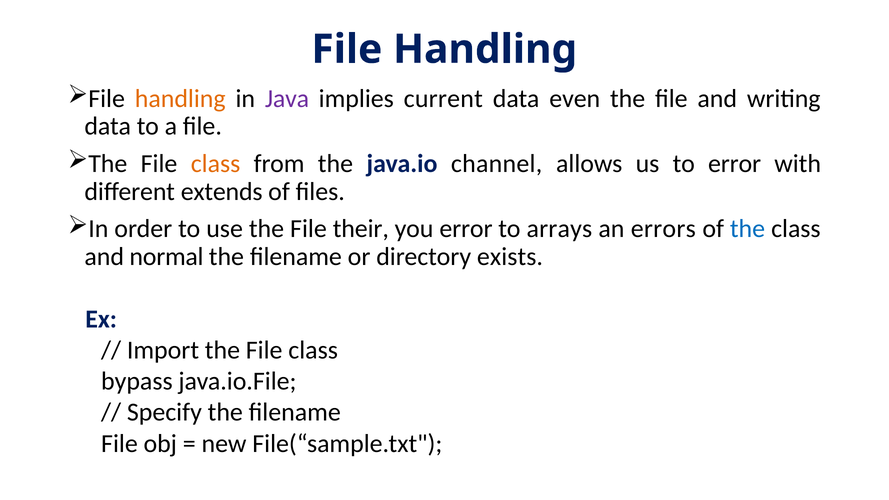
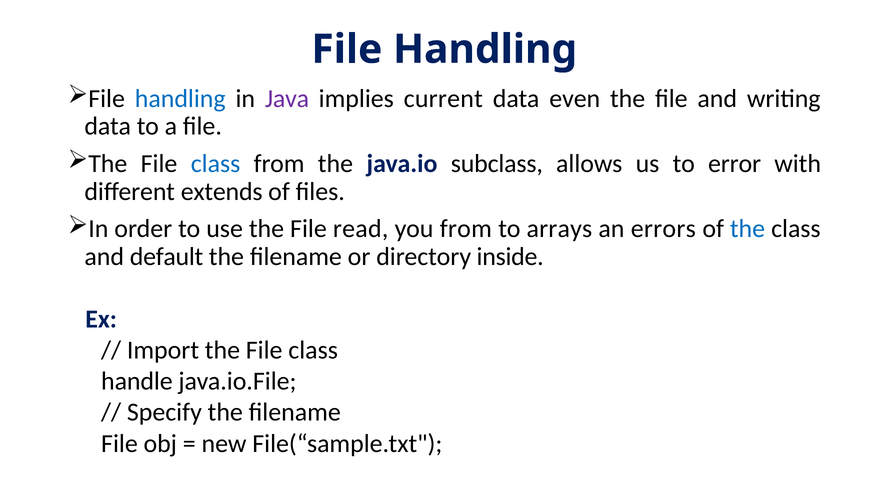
handling colour: orange -> blue (180, 98)
class colour: orange -> blue (216, 164)
channel: channel -> subclass (497, 164)
their: their -> read (361, 229)
you error: error -> from (466, 229)
normal: normal -> default (167, 257)
exists: exists -> inside (510, 257)
bypass: bypass -> handle (137, 381)
